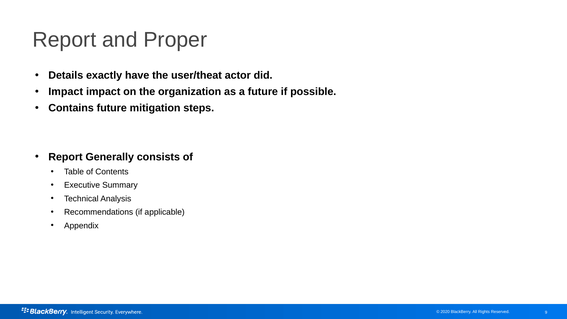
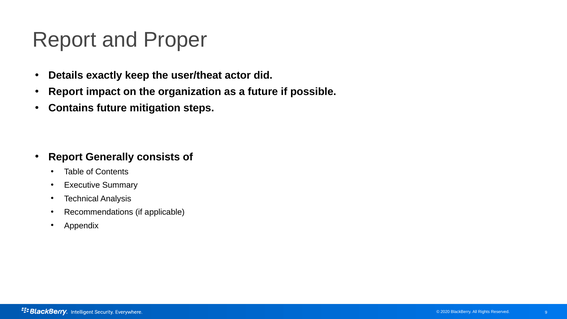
have: have -> keep (137, 75)
Impact: Impact -> Report (66, 92)
